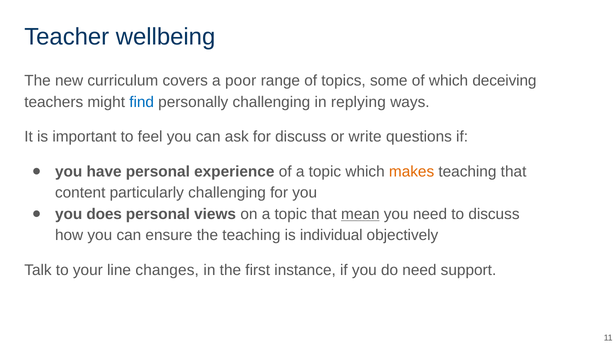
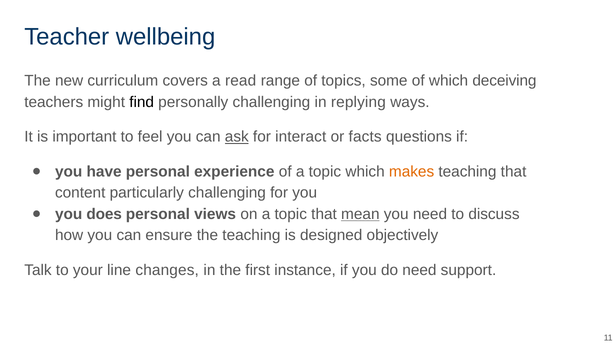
poor: poor -> read (241, 81)
find colour: blue -> black (142, 102)
ask underline: none -> present (237, 137)
for discuss: discuss -> interact (301, 137)
write: write -> facts (365, 137)
individual: individual -> designed (331, 235)
